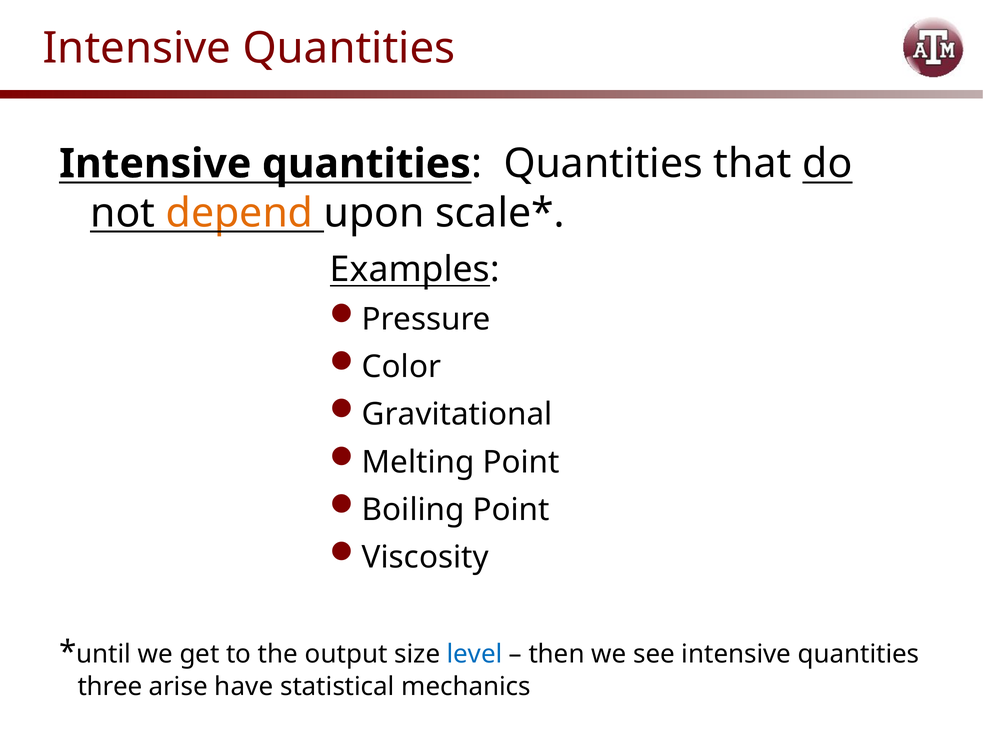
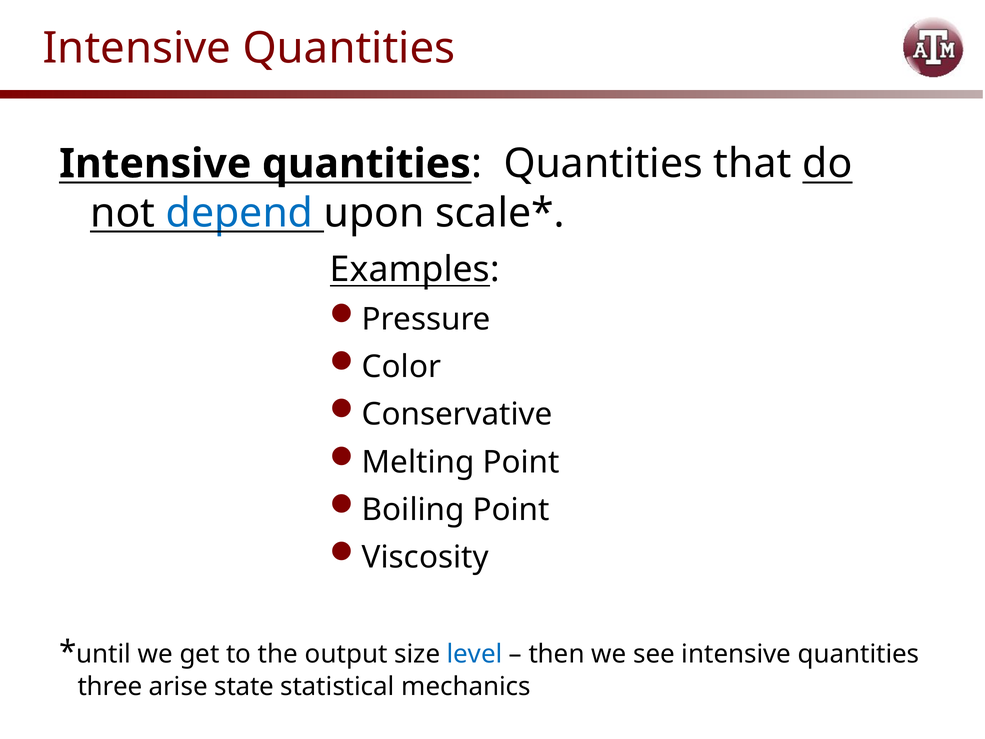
depend colour: orange -> blue (239, 213)
Gravitational: Gravitational -> Conservative (457, 414)
have: have -> state (244, 686)
